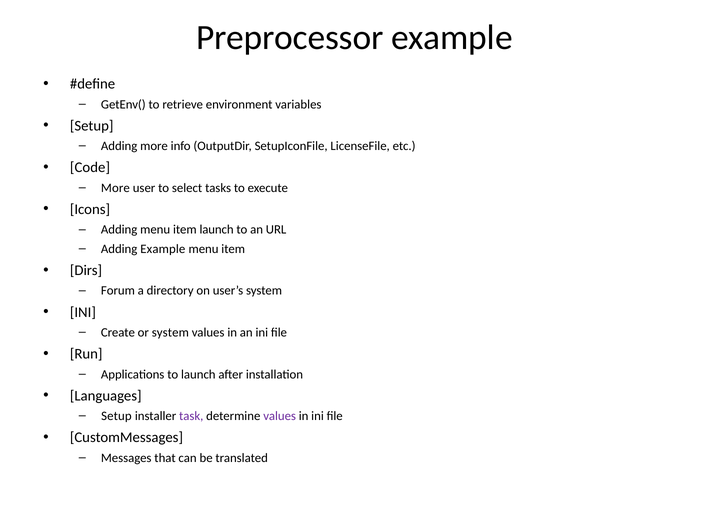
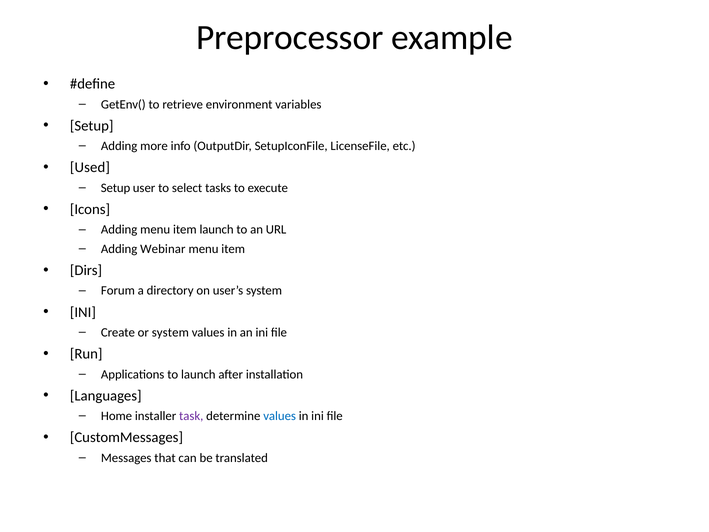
Code: Code -> Used (90, 167)
More: More -> Setup (116, 188)
Adding Example: Example -> Webinar (163, 249)
Setup: Setup -> Home (117, 416)
values colour: purple -> blue (280, 416)
